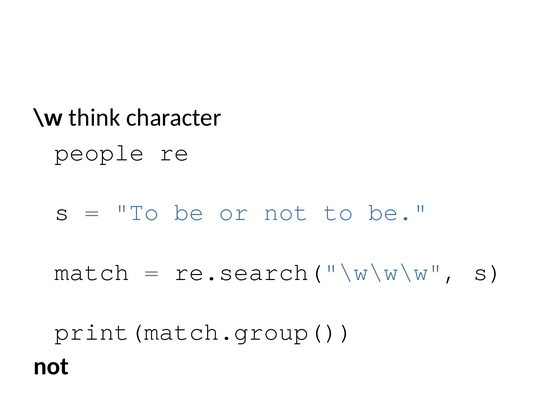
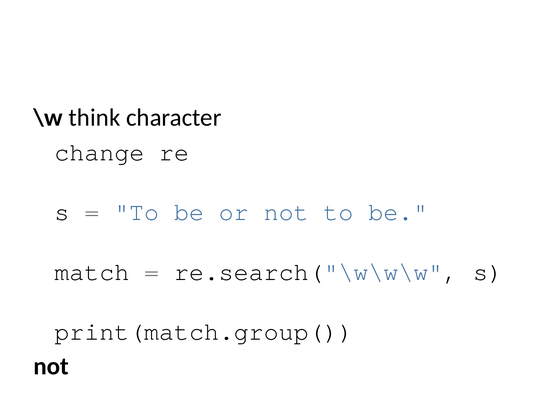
people: people -> change (99, 152)
